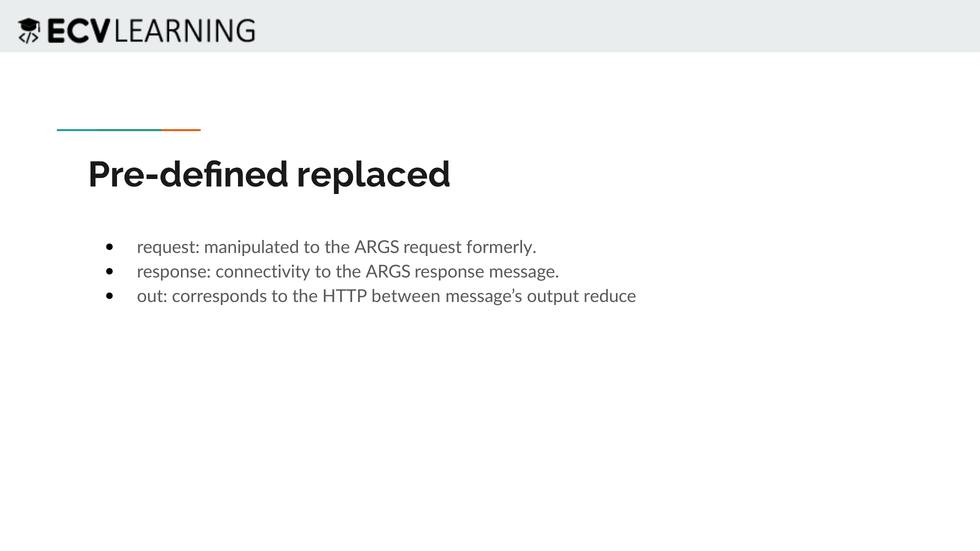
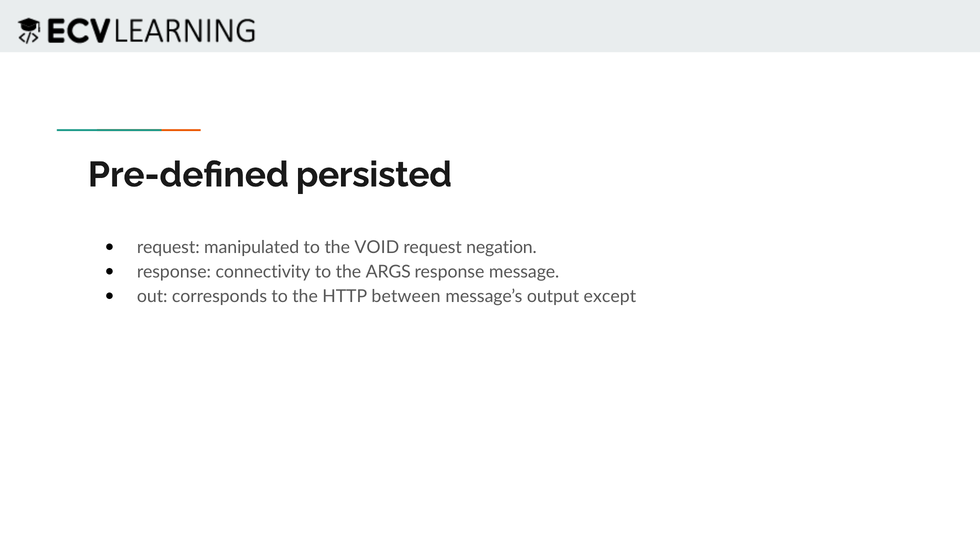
replaced: replaced -> persisted (374, 175)
ARGS: ARGS -> VOID (377, 248)
formerly: formerly -> negation (501, 248)
reduce: reduce -> except (610, 296)
